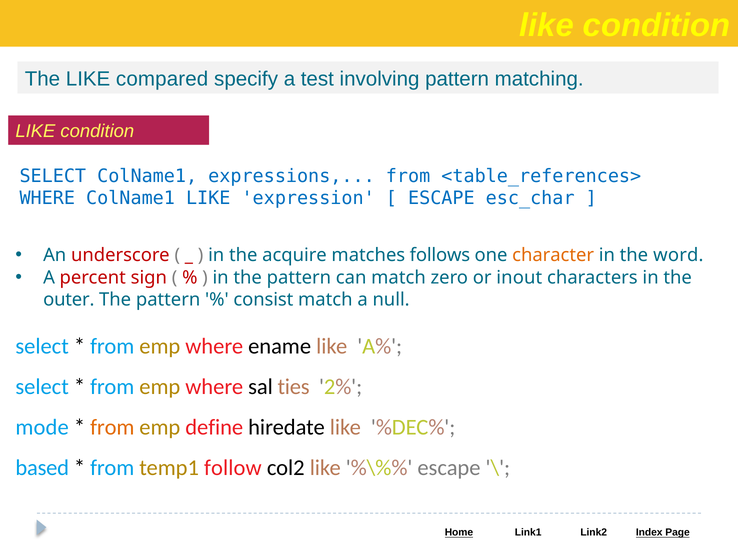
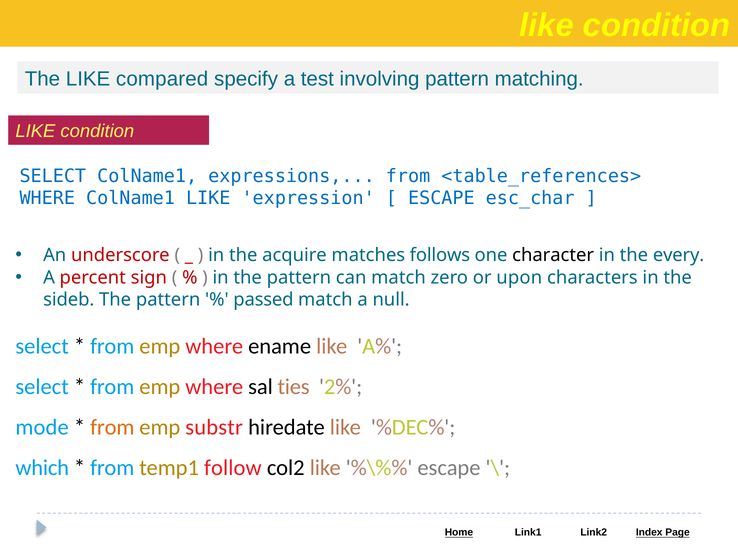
character colour: orange -> black (553, 255)
word: word -> every (679, 255)
inout: inout -> upon (519, 277)
outer: outer -> sideb (69, 299)
consist: consist -> passed (263, 299)
define: define -> substr (214, 427)
based: based -> which (42, 468)
